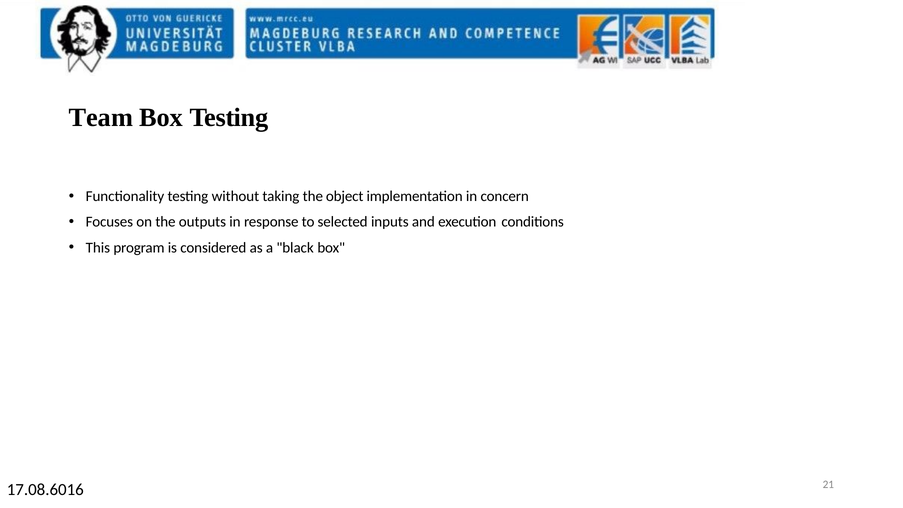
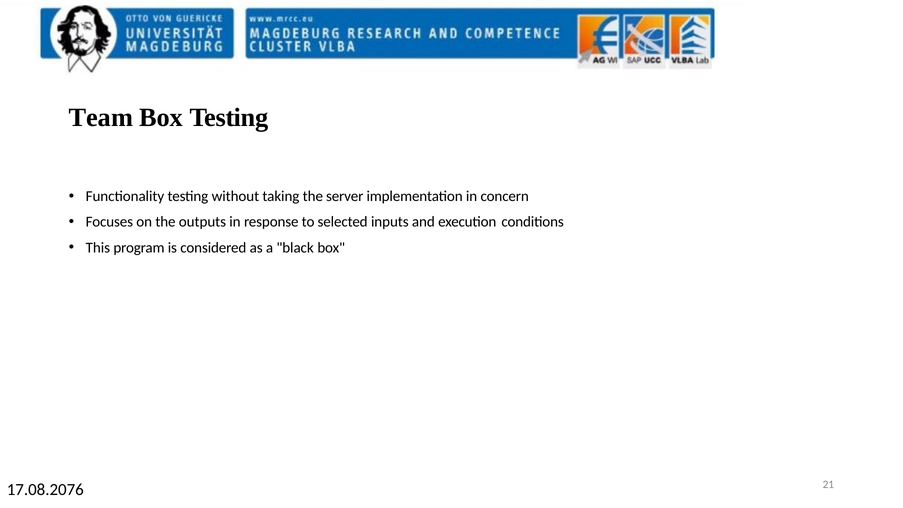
object: object -> server (345, 196)
17.08.6016: 17.08.6016 -> 17.08.2076 (45, 490)
